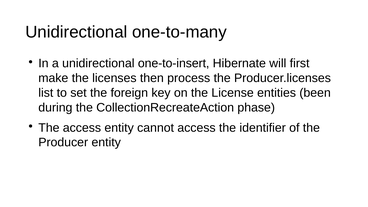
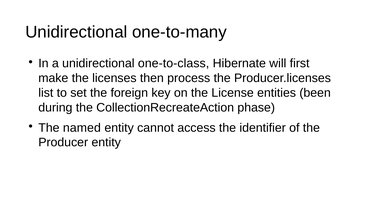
one-to-insert: one-to-insert -> one-to-class (174, 63)
The access: access -> named (82, 128)
